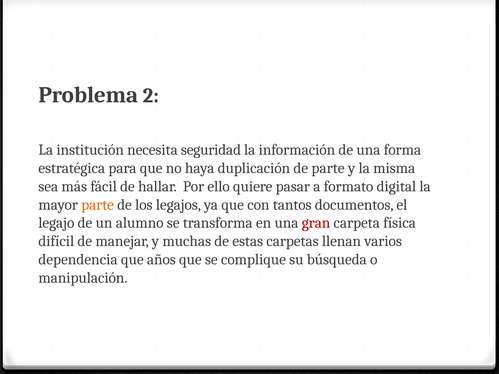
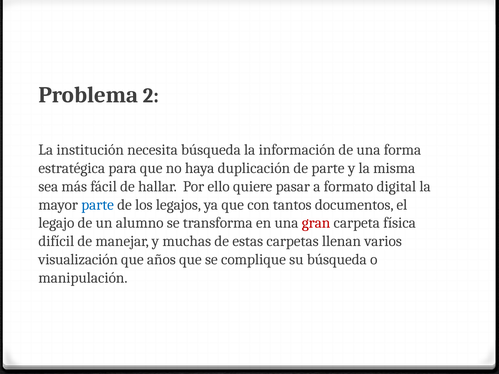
necesita seguridad: seguridad -> búsqueda (211, 150)
parte colour: orange -> blue (98, 205)
dependencia: dependencia -> visualización (78, 260)
